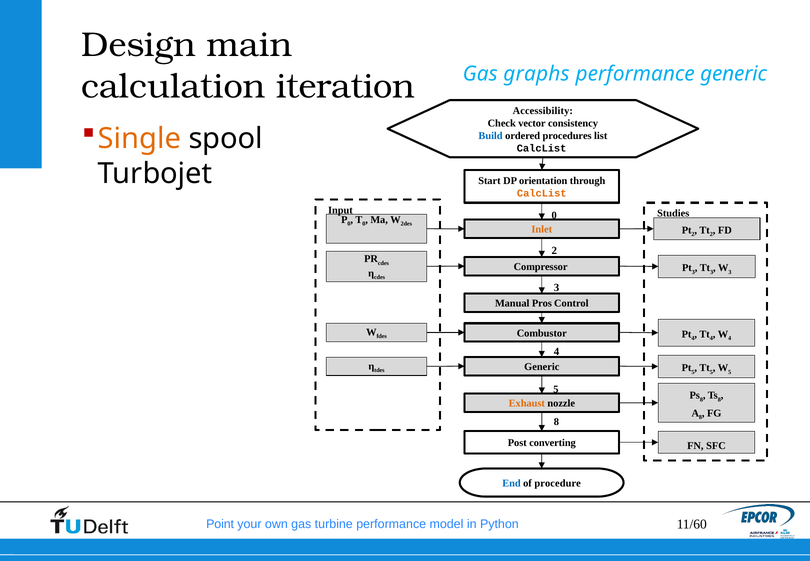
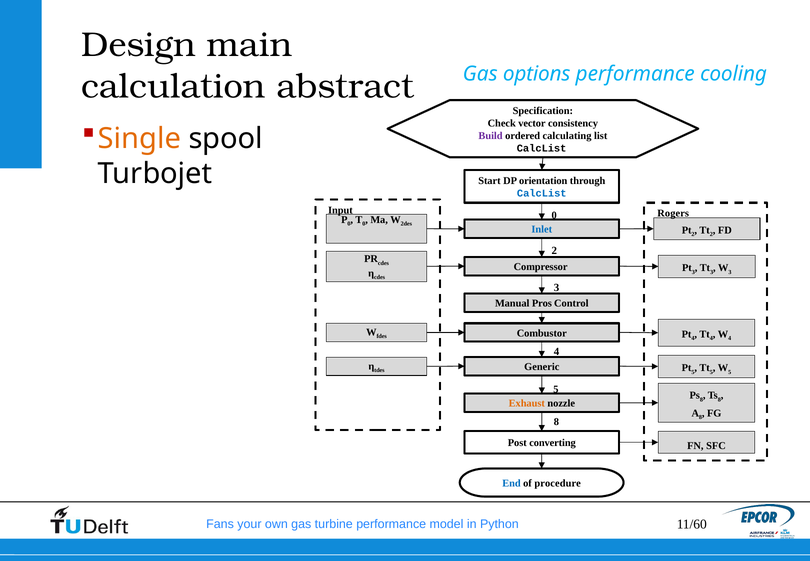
iteration: iteration -> abstract (345, 86)
graphs: graphs -> options (537, 74)
performance generic: generic -> cooling (734, 74)
Accessibility: Accessibility -> Specification (543, 111)
Build colour: blue -> purple (491, 136)
procedures: procedures -> calculating (567, 136)
CalcList colour: orange -> blue (542, 193)
Studies: Studies -> Rogers (673, 213)
Inlet colour: orange -> blue (542, 229)
Point: Point -> Fans (220, 524)
